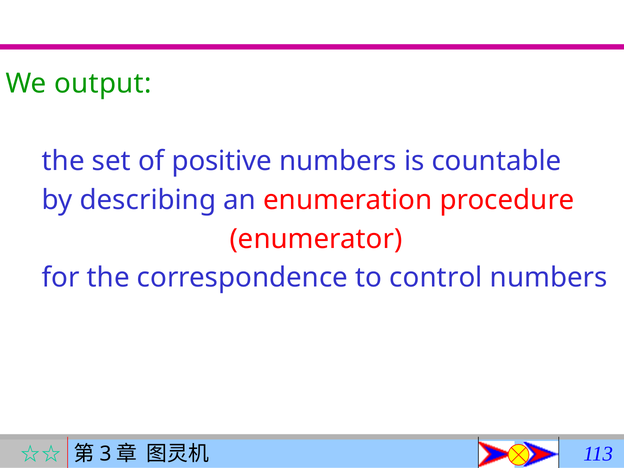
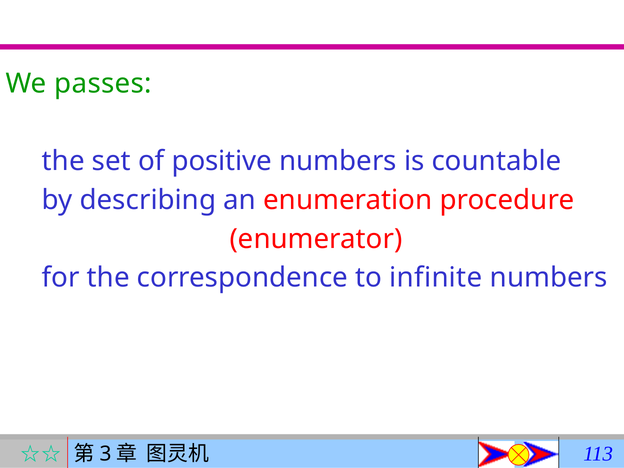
output: output -> passes (103, 84)
control: control -> infinite (436, 278)
